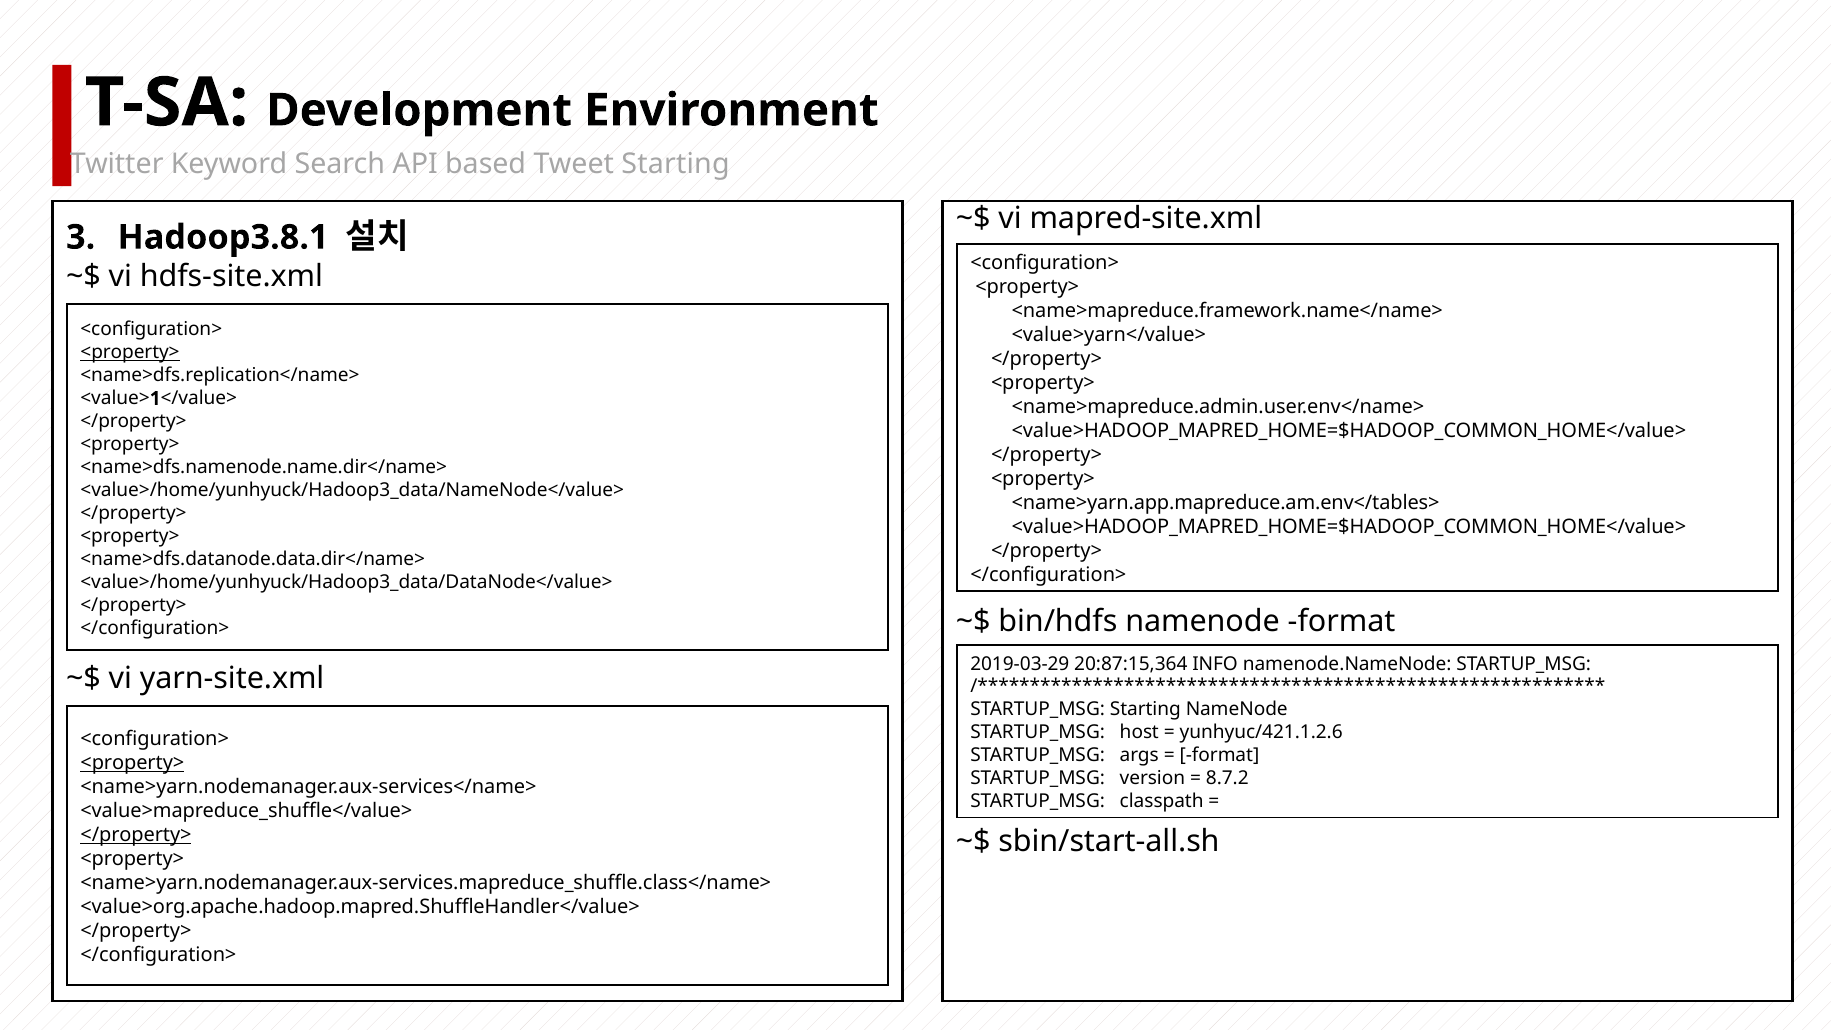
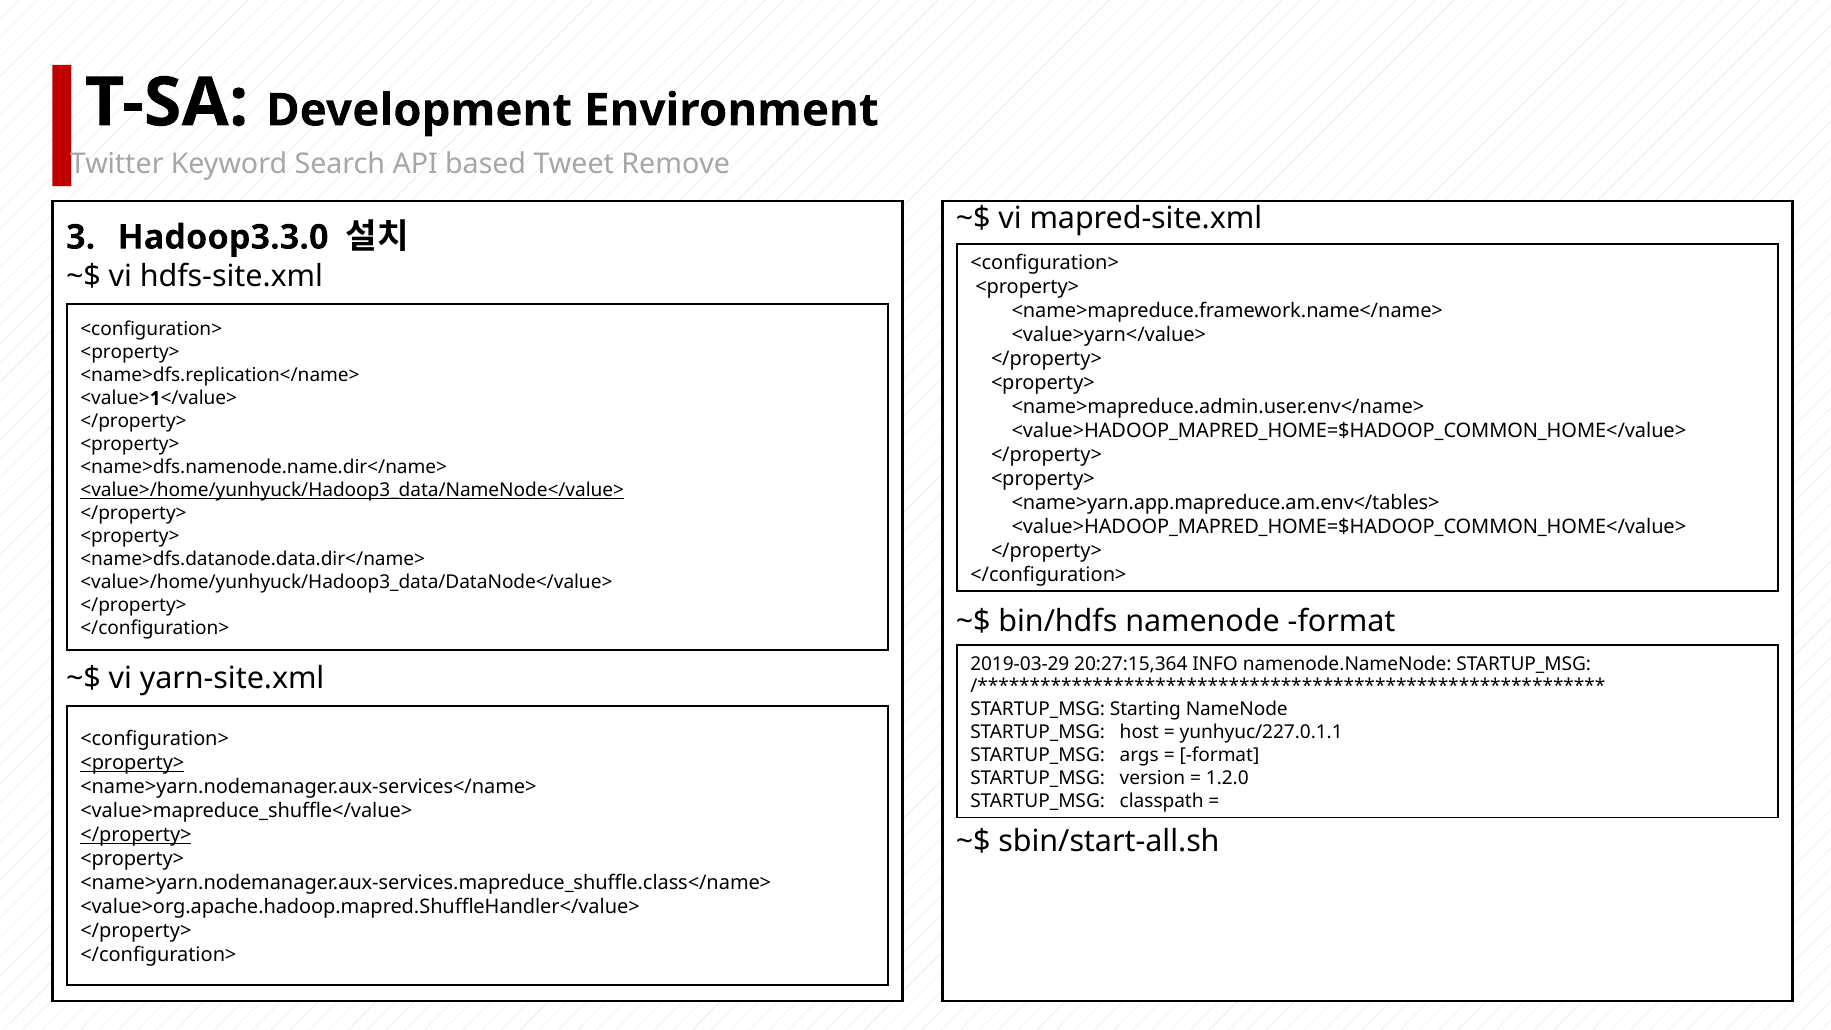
Tweet Starting: Starting -> Remove (676, 164)
Hadoop3.8.1: Hadoop3.8.1 -> Hadoop3.3.0 (223, 237)
<property> underline: present -> none (130, 353)
<value>/home/yunhyuck/Hadoop3_data/NameNode</value> underline: none -> present (352, 490)
20:87:15,364: 20:87:15,364 -> 20:27:15,364 (1131, 664)
yunhyuc/421.1.2.6: yunhyuc/421.1.2.6 -> yunhyuc/227.0.1.1 (1261, 732)
8.7.2: 8.7.2 -> 1.2.0 (1227, 778)
